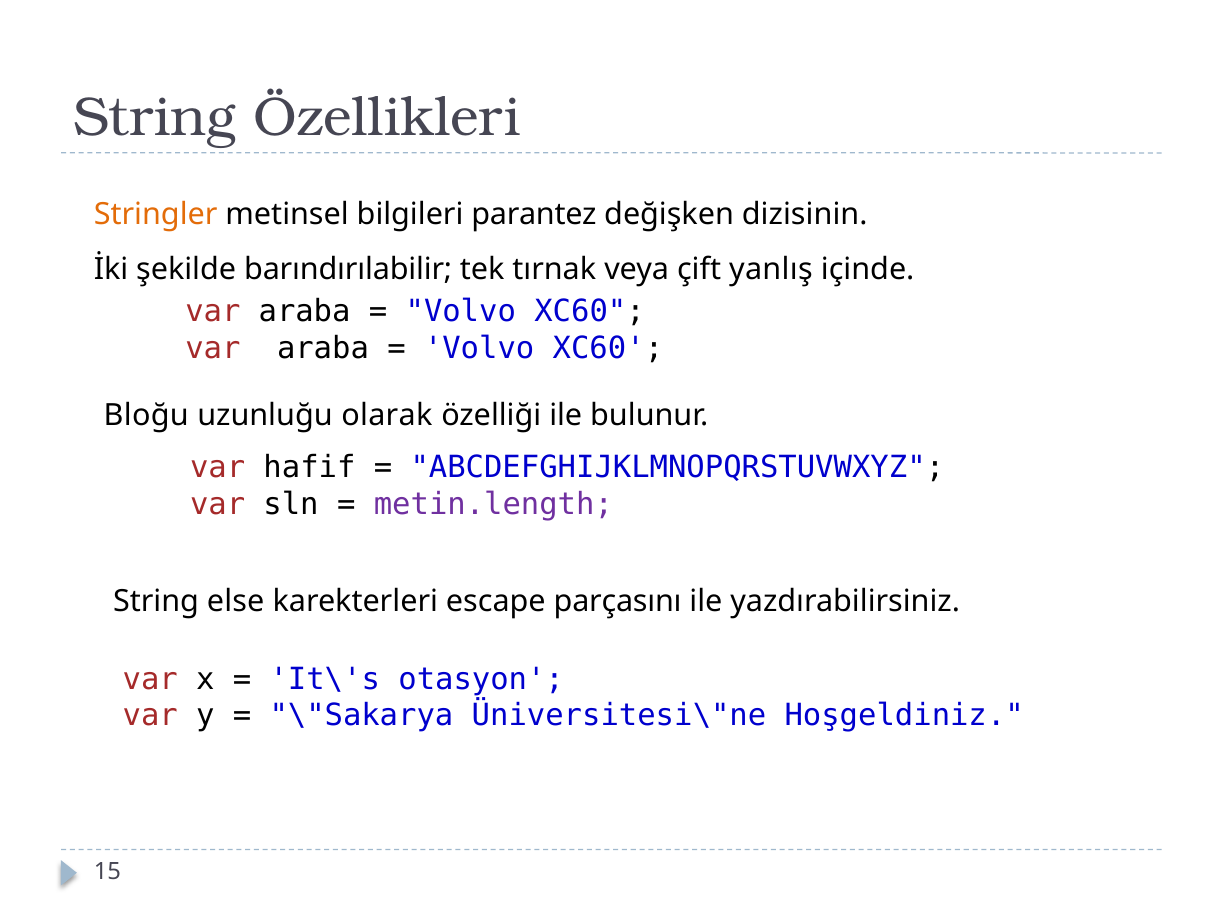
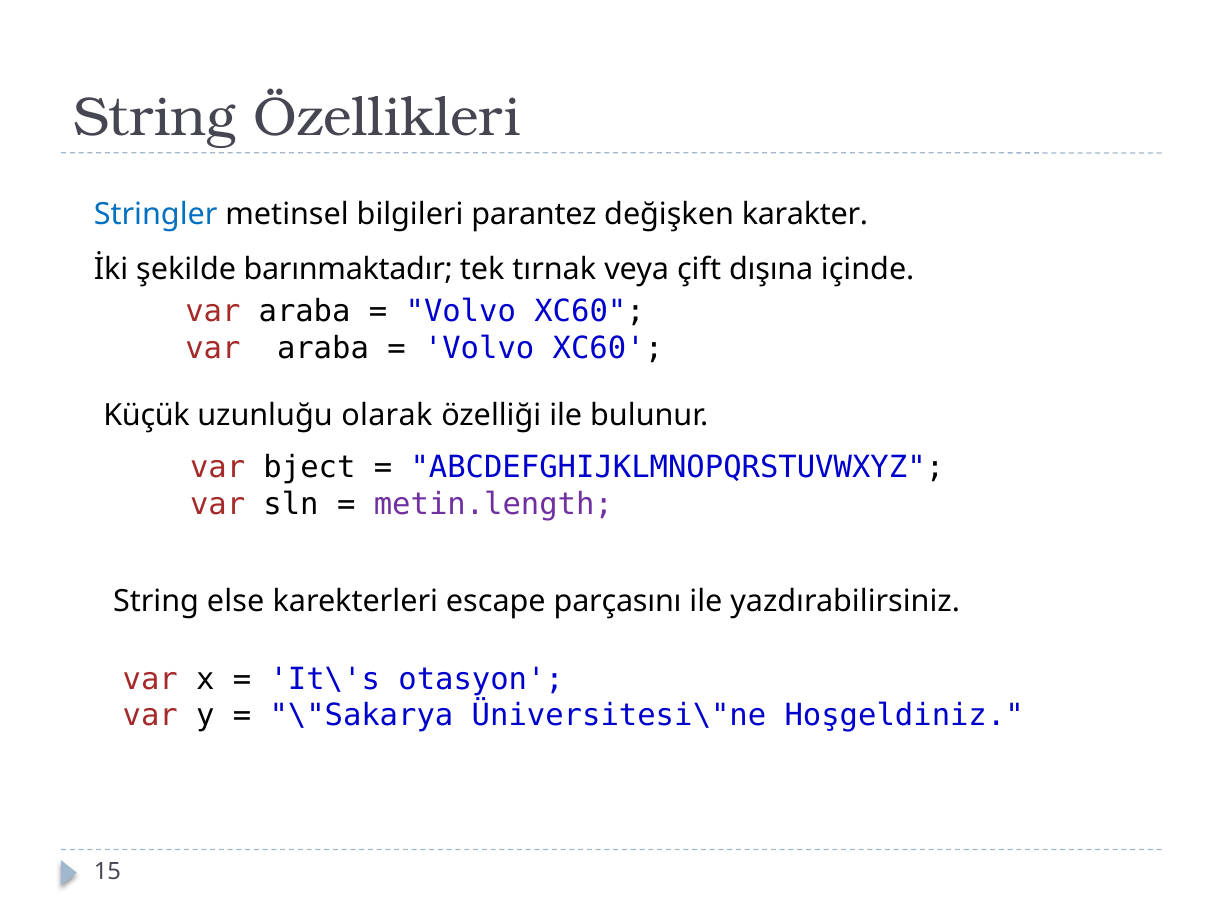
Stringler colour: orange -> blue (156, 214)
dizisinin: dizisinin -> karakter (805, 214)
barındırılabilir: barındırılabilir -> barınmaktadır (348, 270)
yanlış: yanlış -> dışına (771, 270)
Bloğu: Bloğu -> Küçük (147, 416)
hafif: hafif -> bject (309, 468)
